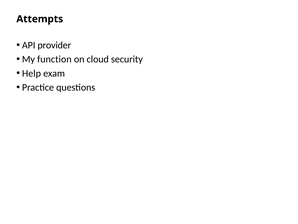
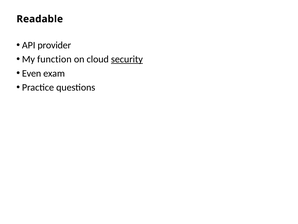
Attempts: Attempts -> Readable (40, 19)
security underline: none -> present (127, 59)
Help: Help -> Even (32, 73)
